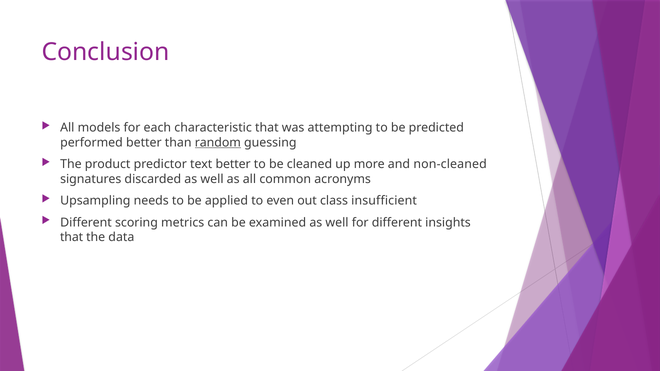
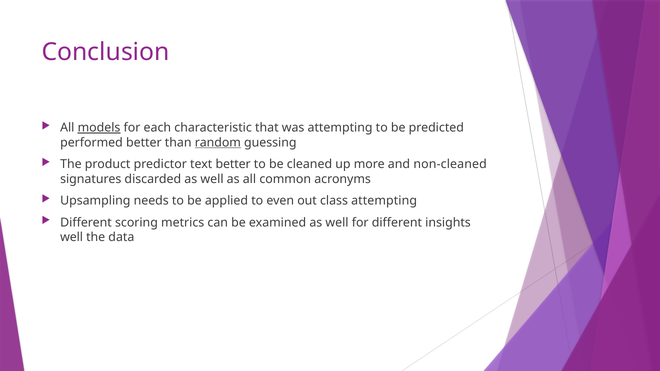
models underline: none -> present (99, 128)
class insufficient: insufficient -> attempting (384, 201)
that: that -> well (72, 237)
